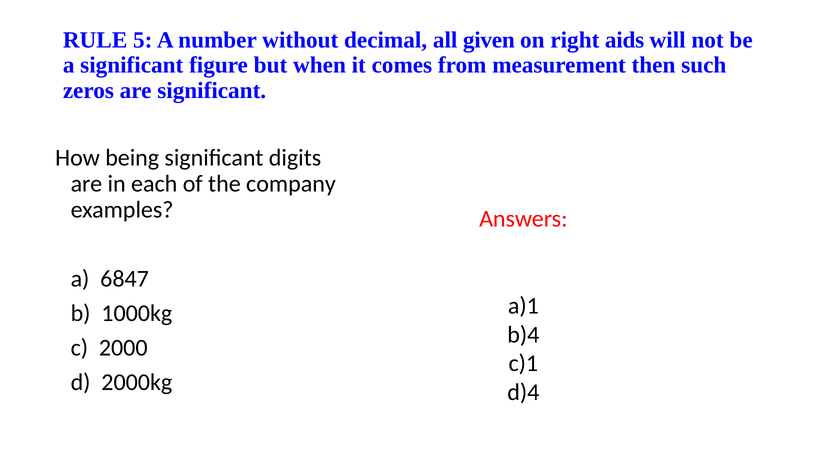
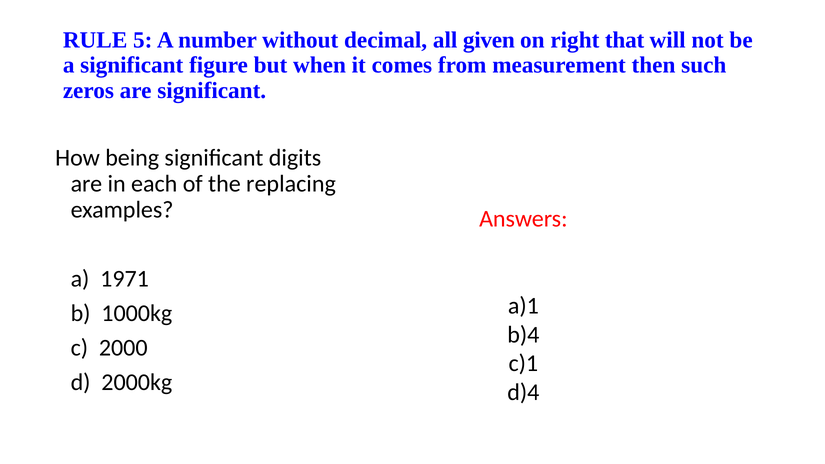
aids: aids -> that (625, 40)
company: company -> replacing (291, 184)
6847: 6847 -> 1971 (125, 279)
